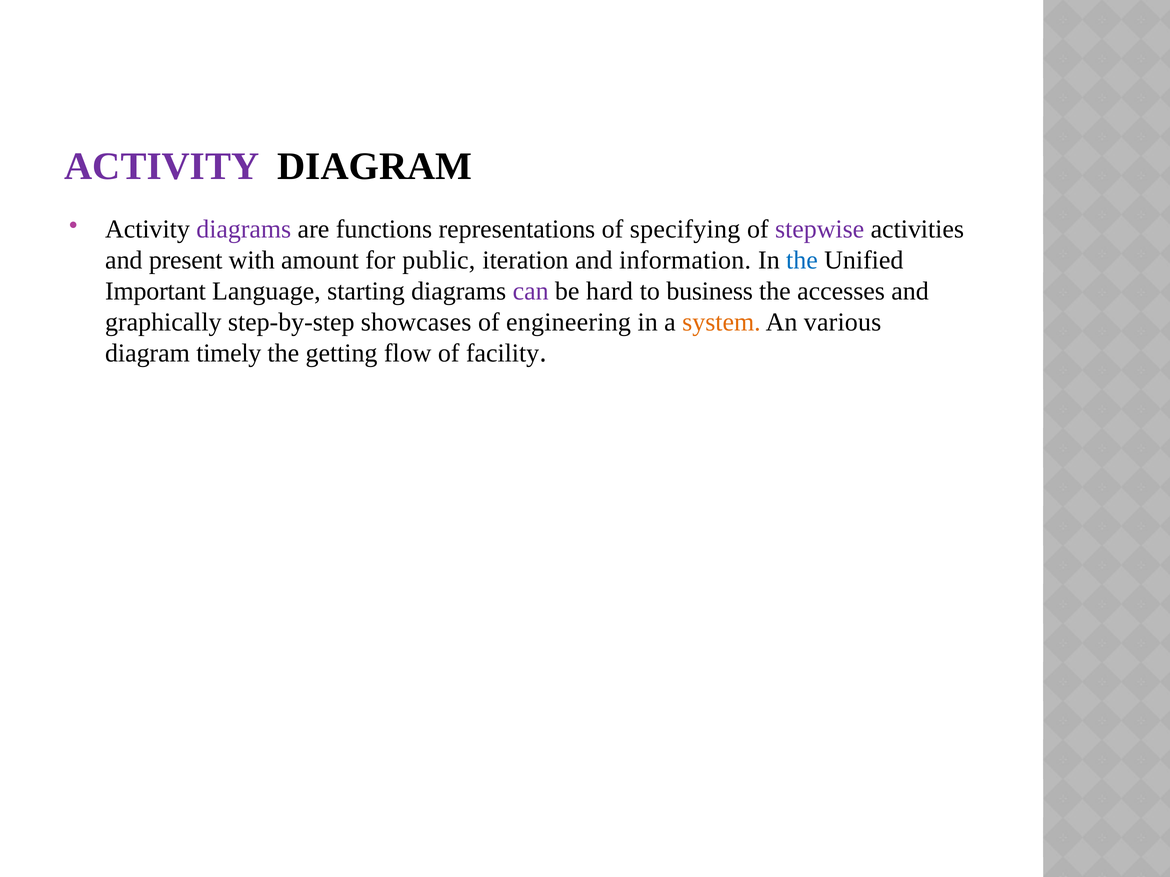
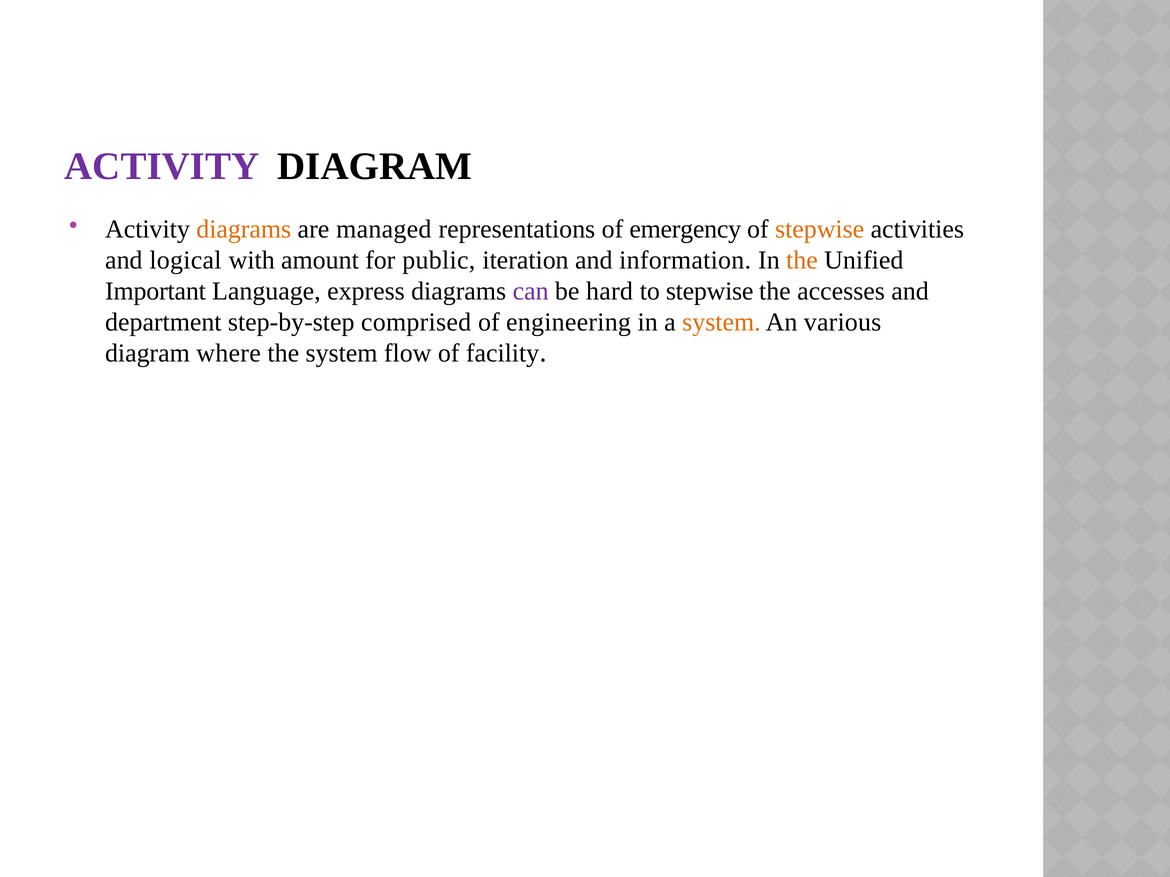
diagrams colour: purple -> orange (244, 229)
functions: functions -> managed (384, 229)
specifying: specifying -> emergency (685, 229)
stepwise colour: purple -> orange (820, 229)
present: present -> logical (185, 260)
the colour: blue -> orange (802, 260)
starting: starting -> express (366, 291)
to business: business -> stepwise (710, 291)
graphically: graphically -> department (163, 322)
showcases: showcases -> comprised (416, 322)
timely: timely -> where (229, 354)
the getting: getting -> system (342, 354)
